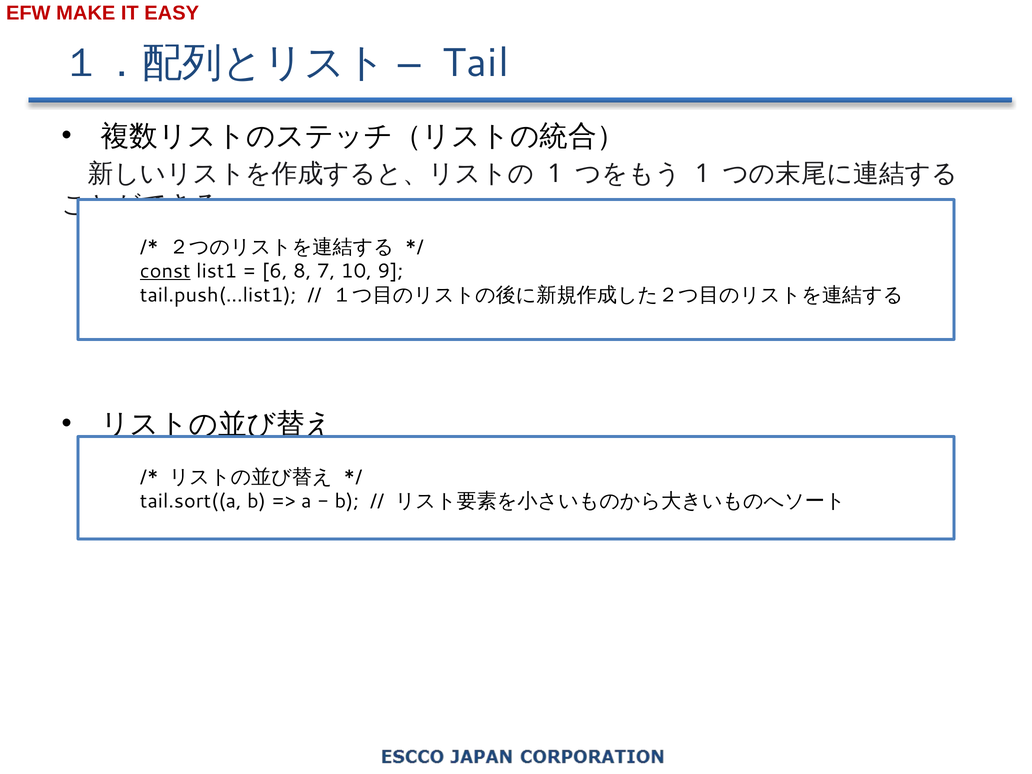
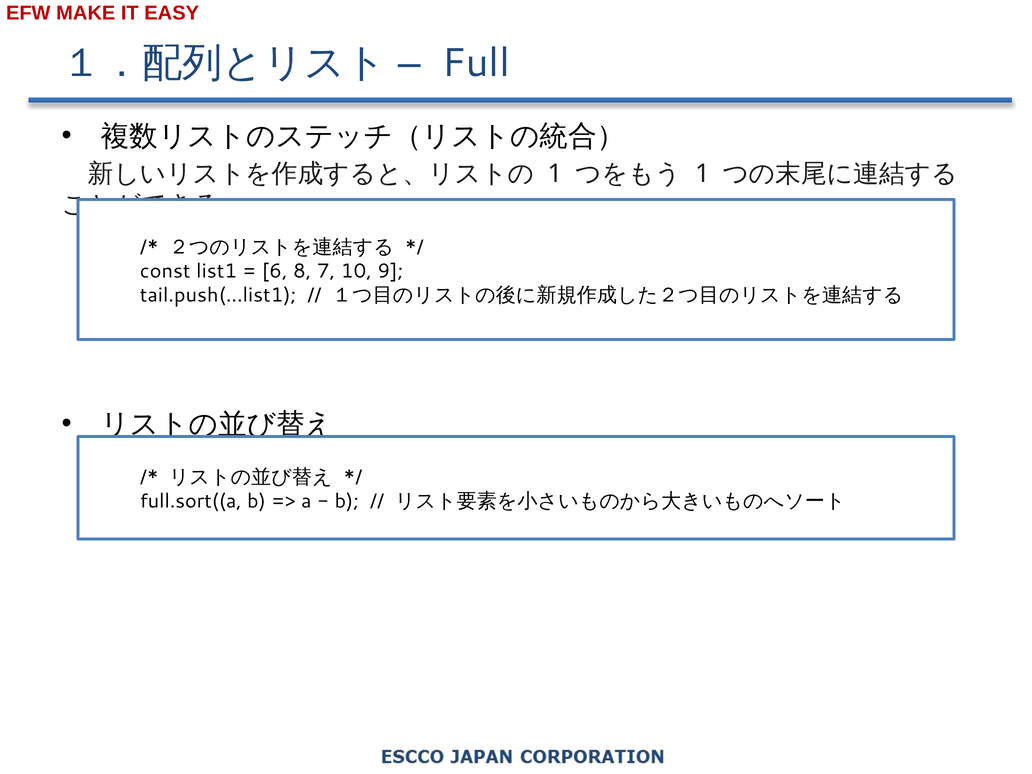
Tail: Tail -> Full (476, 63)
const underline: present -> none (165, 271)
tail.sort((a: tail.sort((a -> full.sort((a (191, 501)
